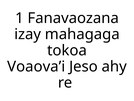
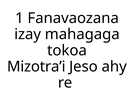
Voaova’i: Voaova’i -> Mizotra’i (36, 66)
